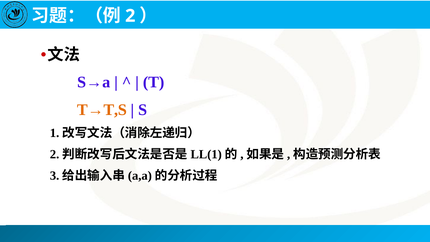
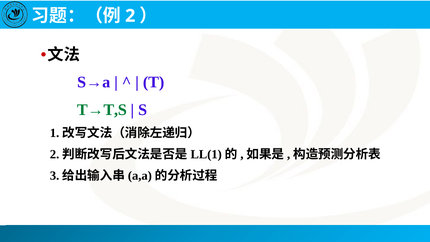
T→T,S colour: orange -> green (102, 110)
